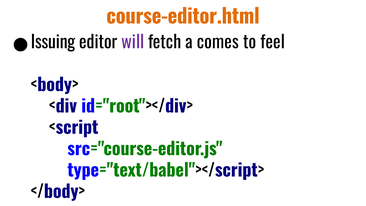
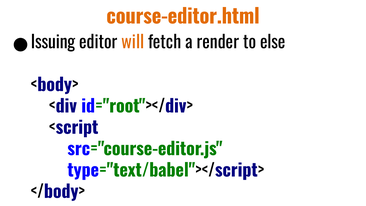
will colour: purple -> orange (133, 42)
comes: comes -> render (218, 42)
feel: feel -> else (273, 42)
